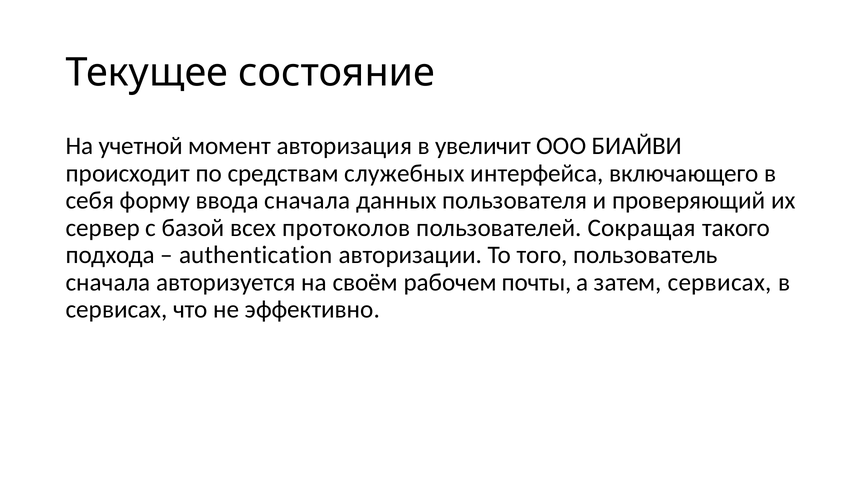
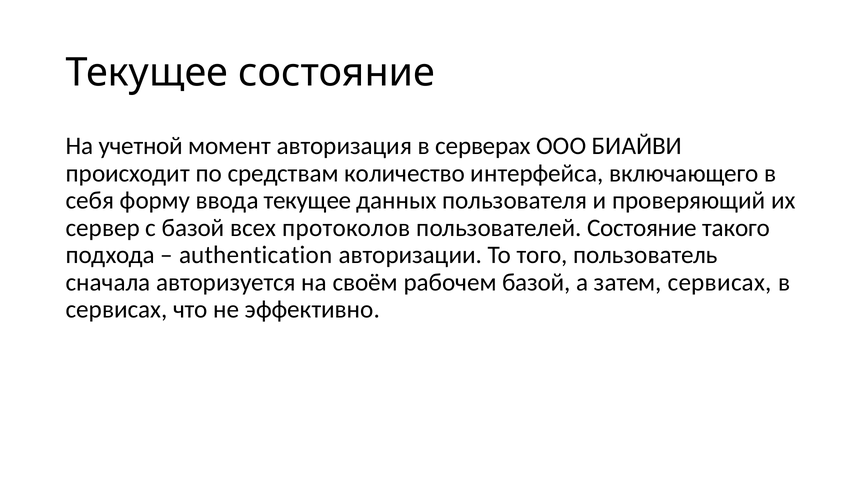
увеличит: увеличит -> серверах (483, 146)
служебных: служебных -> количество (405, 173)
ввода сначала: сначала -> текущее (308, 200)
пользователей Сокращая: Сокращая -> Состояние (642, 227)
рабочем почты: почты -> базой (536, 282)
